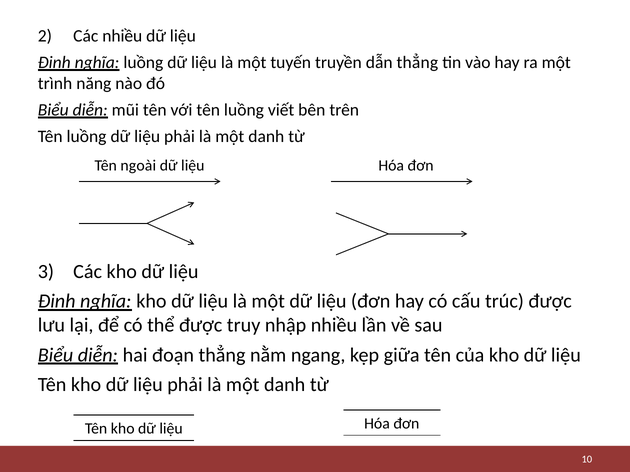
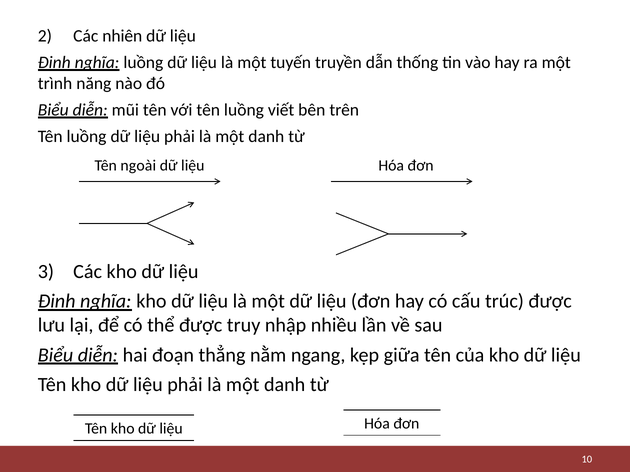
Các nhiều: nhiều -> nhiên (122, 36)
dẫn thẳng: thẳng -> thống (417, 63)
